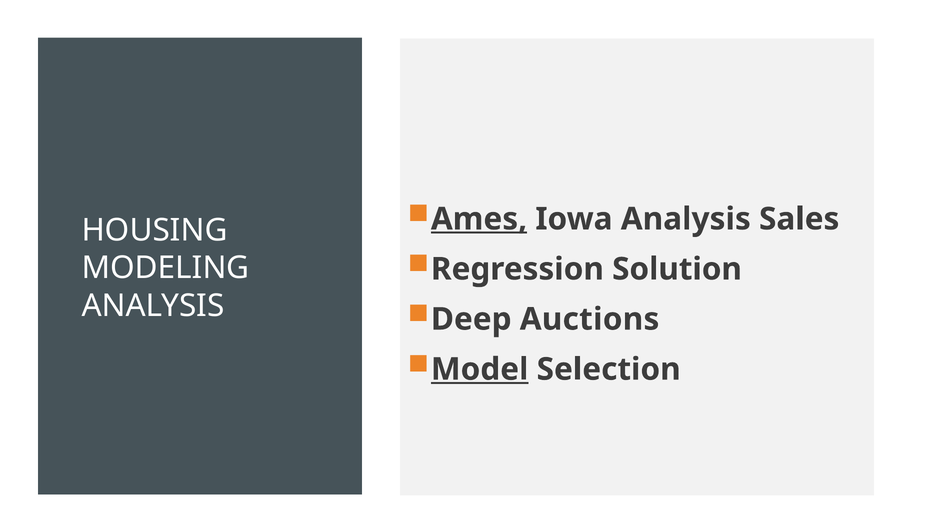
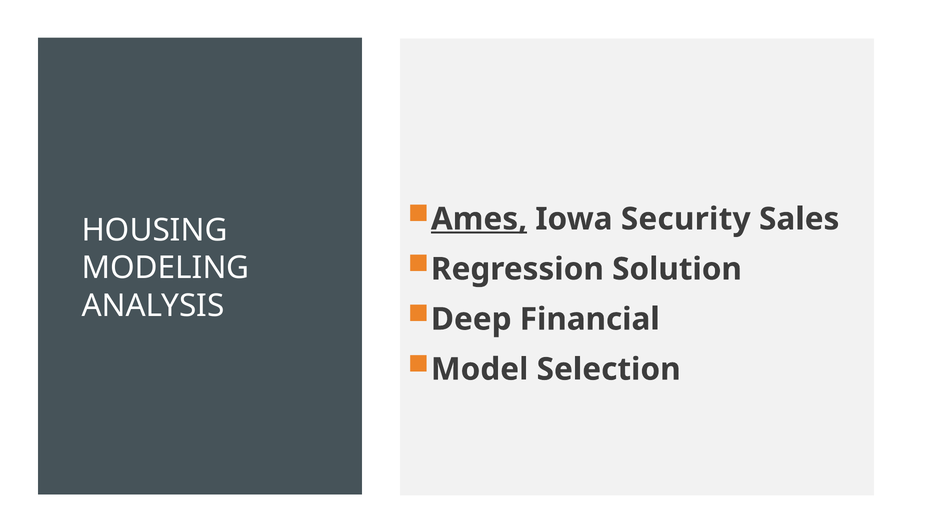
Iowa Analysis: Analysis -> Security (686, 219)
Auctions: Auctions -> Financial (590, 319)
Model underline: present -> none (480, 369)
